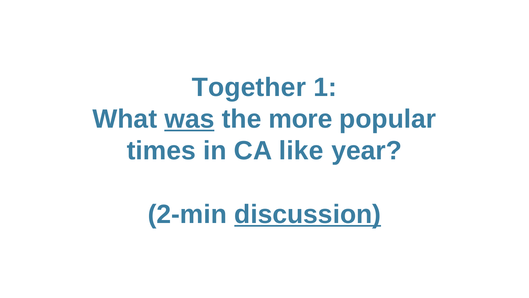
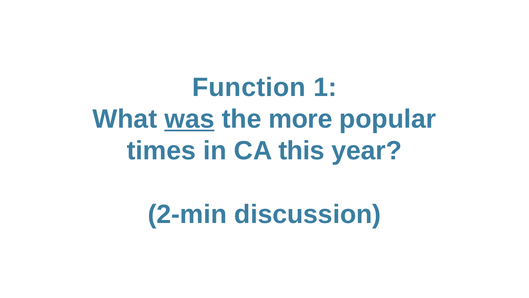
Together: Together -> Function (249, 87)
like: like -> this (301, 151)
discussion underline: present -> none (308, 214)
